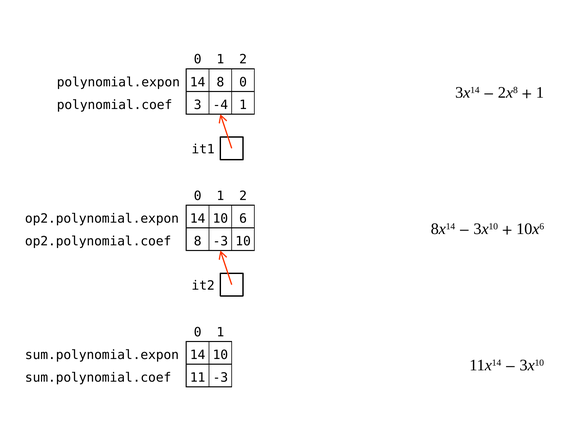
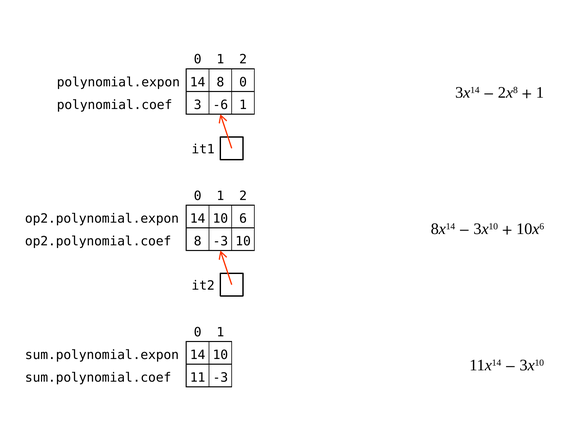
-4: -4 -> -6 (220, 105)
